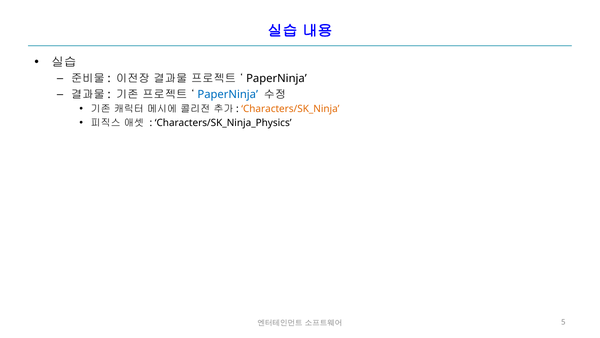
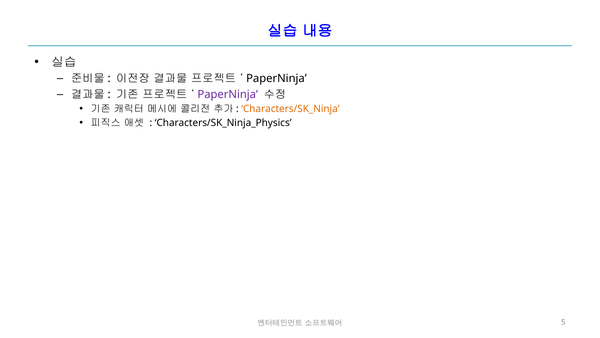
PaperNinja colour: blue -> purple (228, 94)
